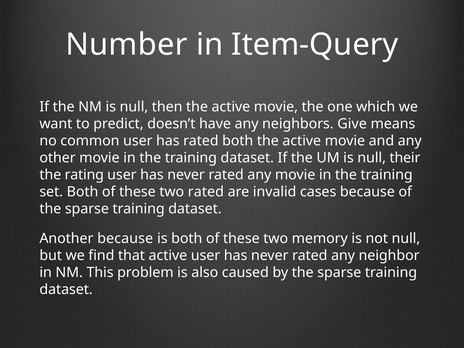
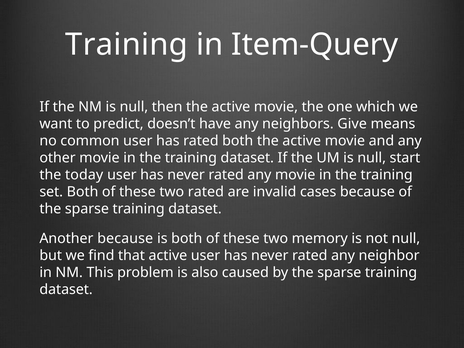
Number: Number -> Training (127, 45)
their: their -> start (405, 158)
rating: rating -> today (84, 175)
